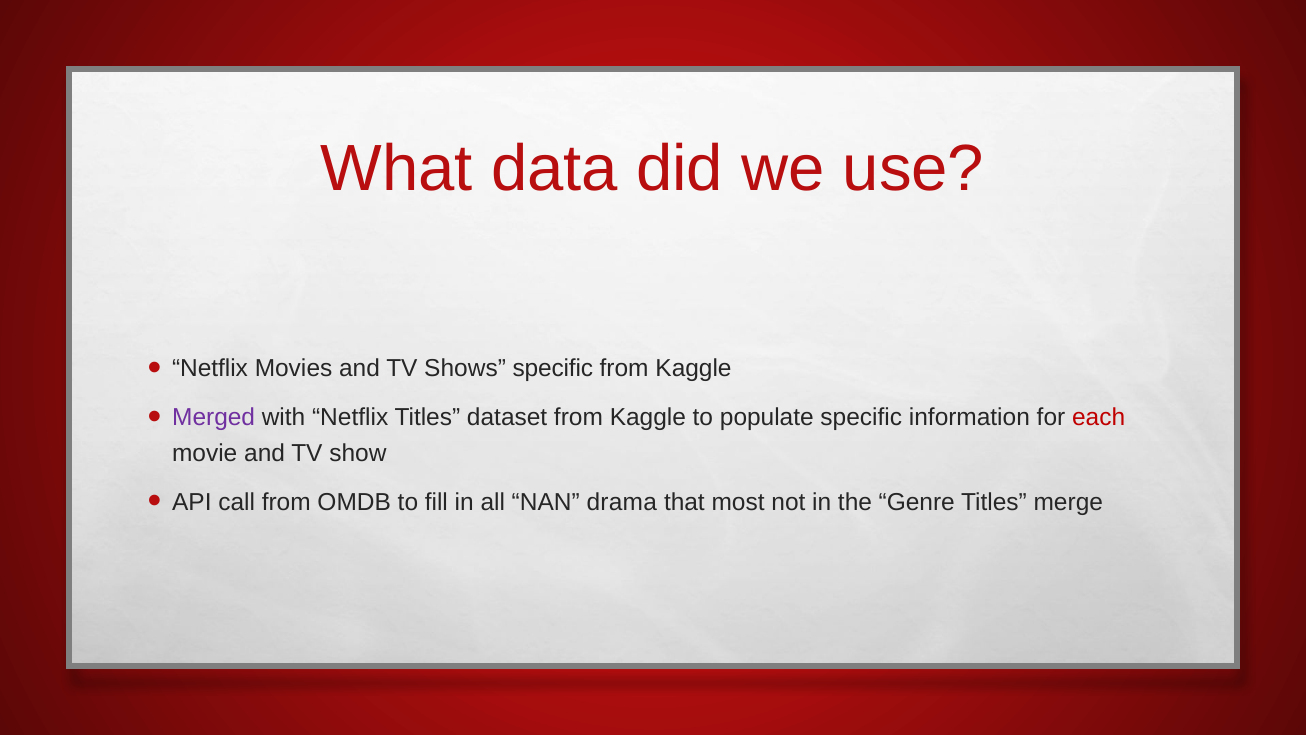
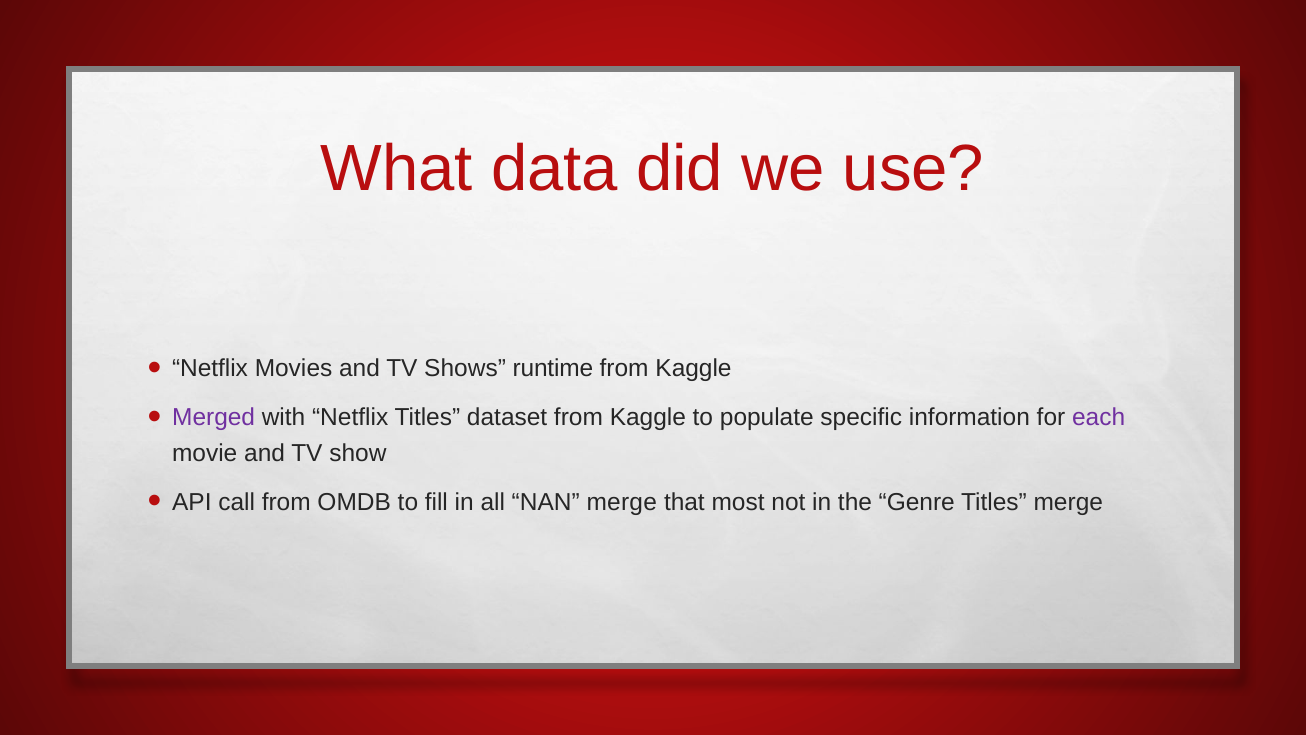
Shows specific: specific -> runtime (553, 369)
each colour: red -> purple (1099, 418)
NAN drama: drama -> merge (622, 502)
